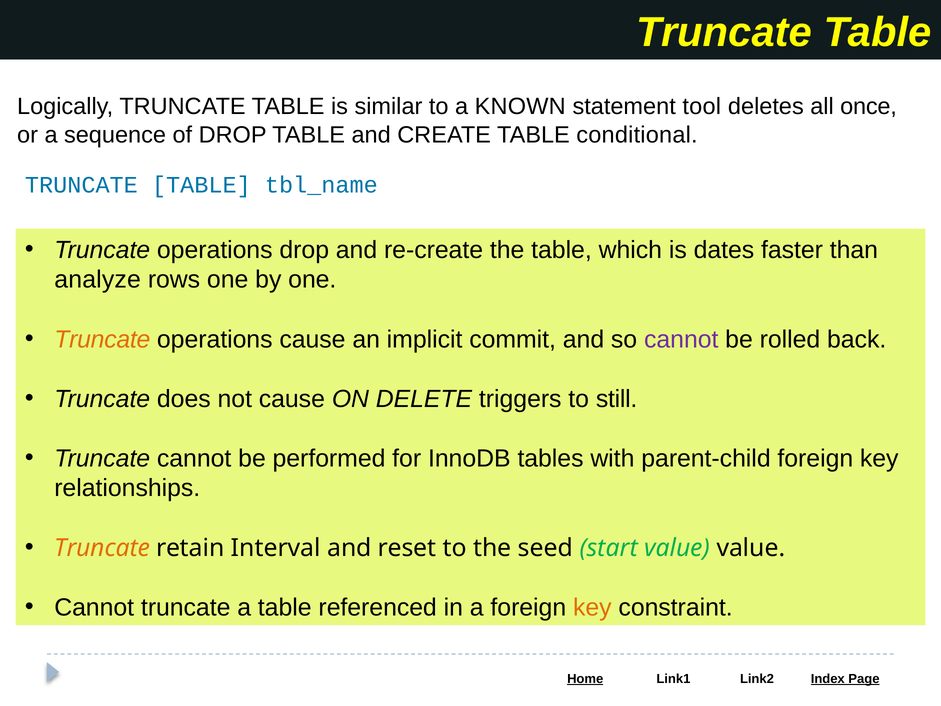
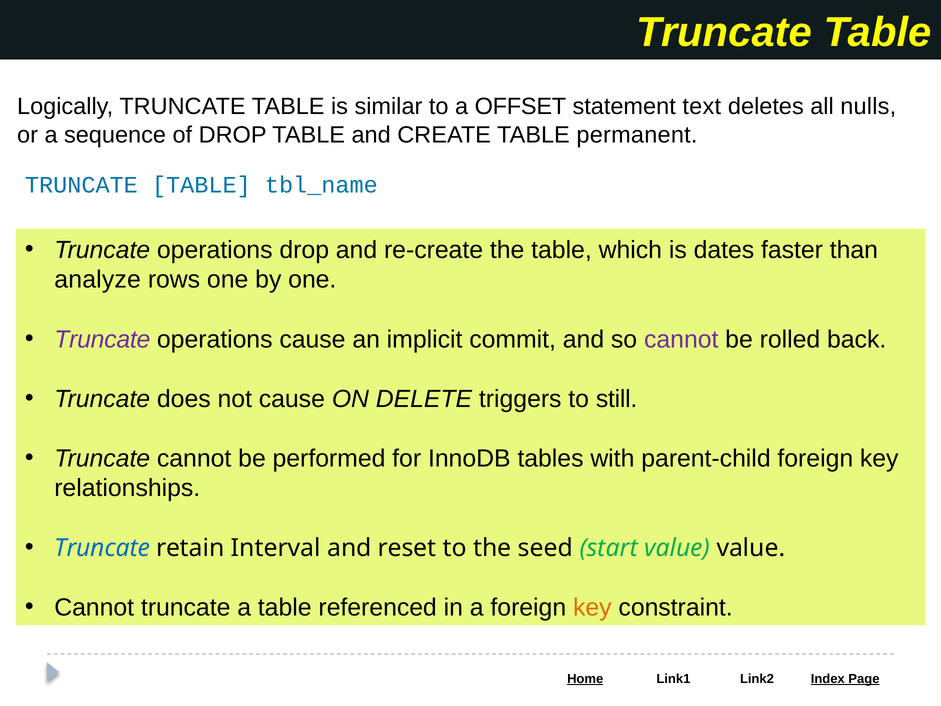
KNOWN: KNOWN -> OFFSET (520, 107)
tool: tool -> text (702, 107)
once: once -> nulls (868, 107)
conditional: conditional -> permanent (637, 135)
Truncate colour: orange -> purple (102, 339)
Truncate colour: orange -> blue (102, 548)
